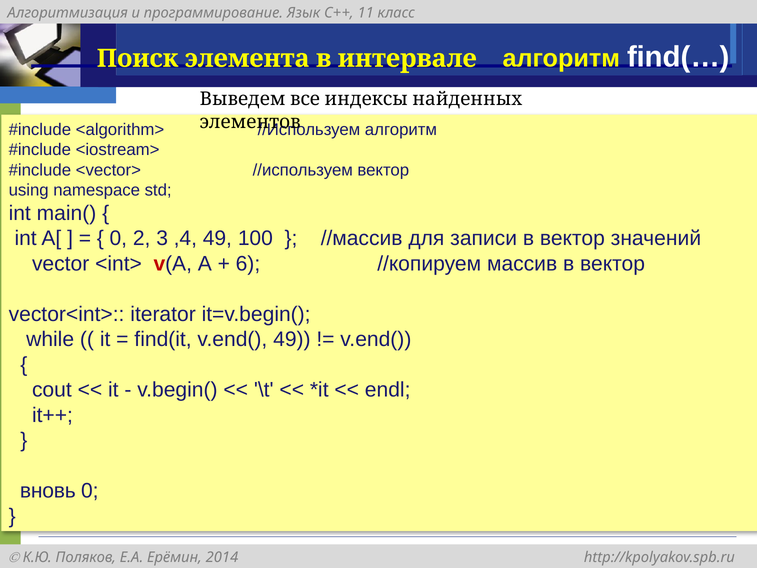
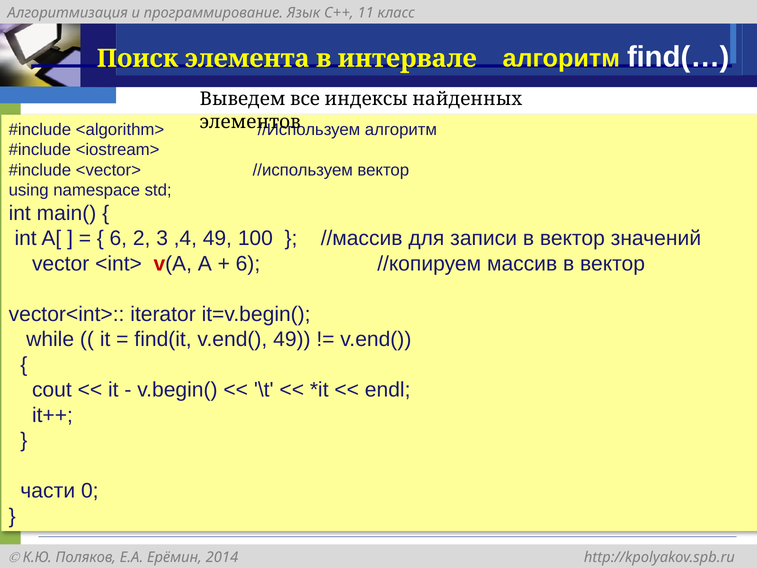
0: 0 -> 6 (118, 238)
вновь: вновь -> части (48, 491)
